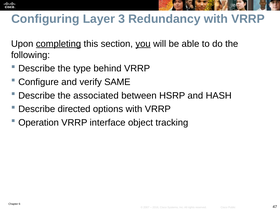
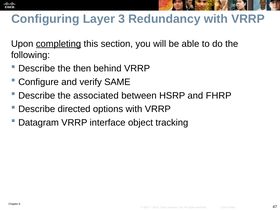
you underline: present -> none (143, 44)
type: type -> then (82, 68)
HASH: HASH -> FHRP (219, 96)
Operation: Operation -> Datagram (39, 123)
